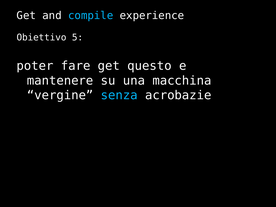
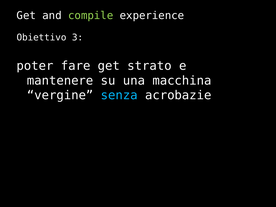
compile colour: light blue -> light green (91, 15)
5: 5 -> 3 (77, 37)
questo: questo -> strato (149, 66)
